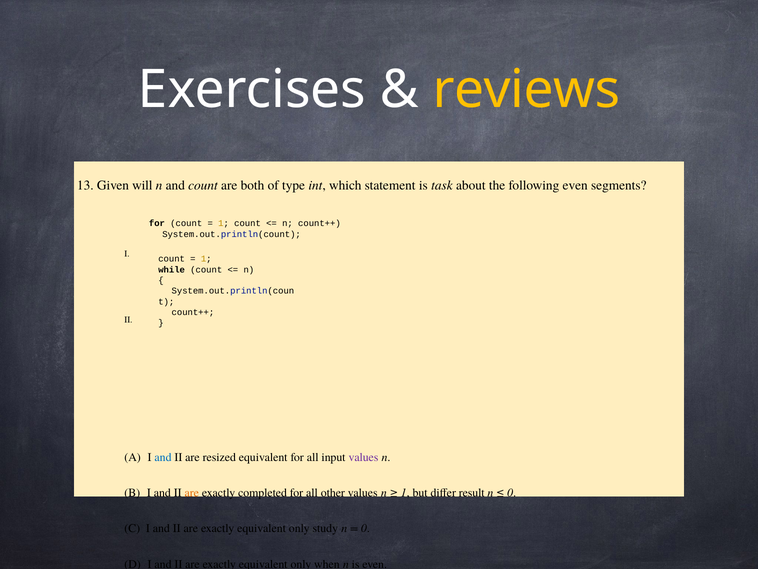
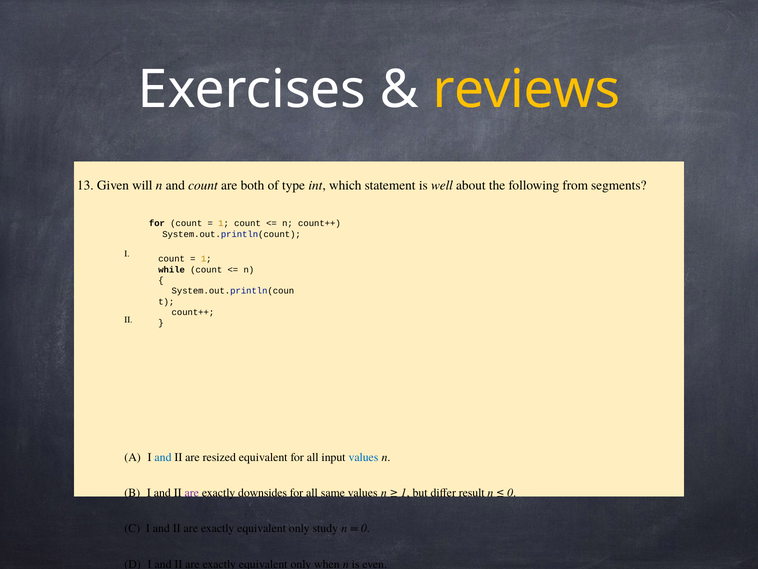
task: task -> well (442, 185)
following even: even -> from (575, 185)
values colour: purple -> blue (363, 457)
are colour: orange -> purple (192, 493)
completed: completed -> downsides (263, 493)
other: other -> same (333, 493)
